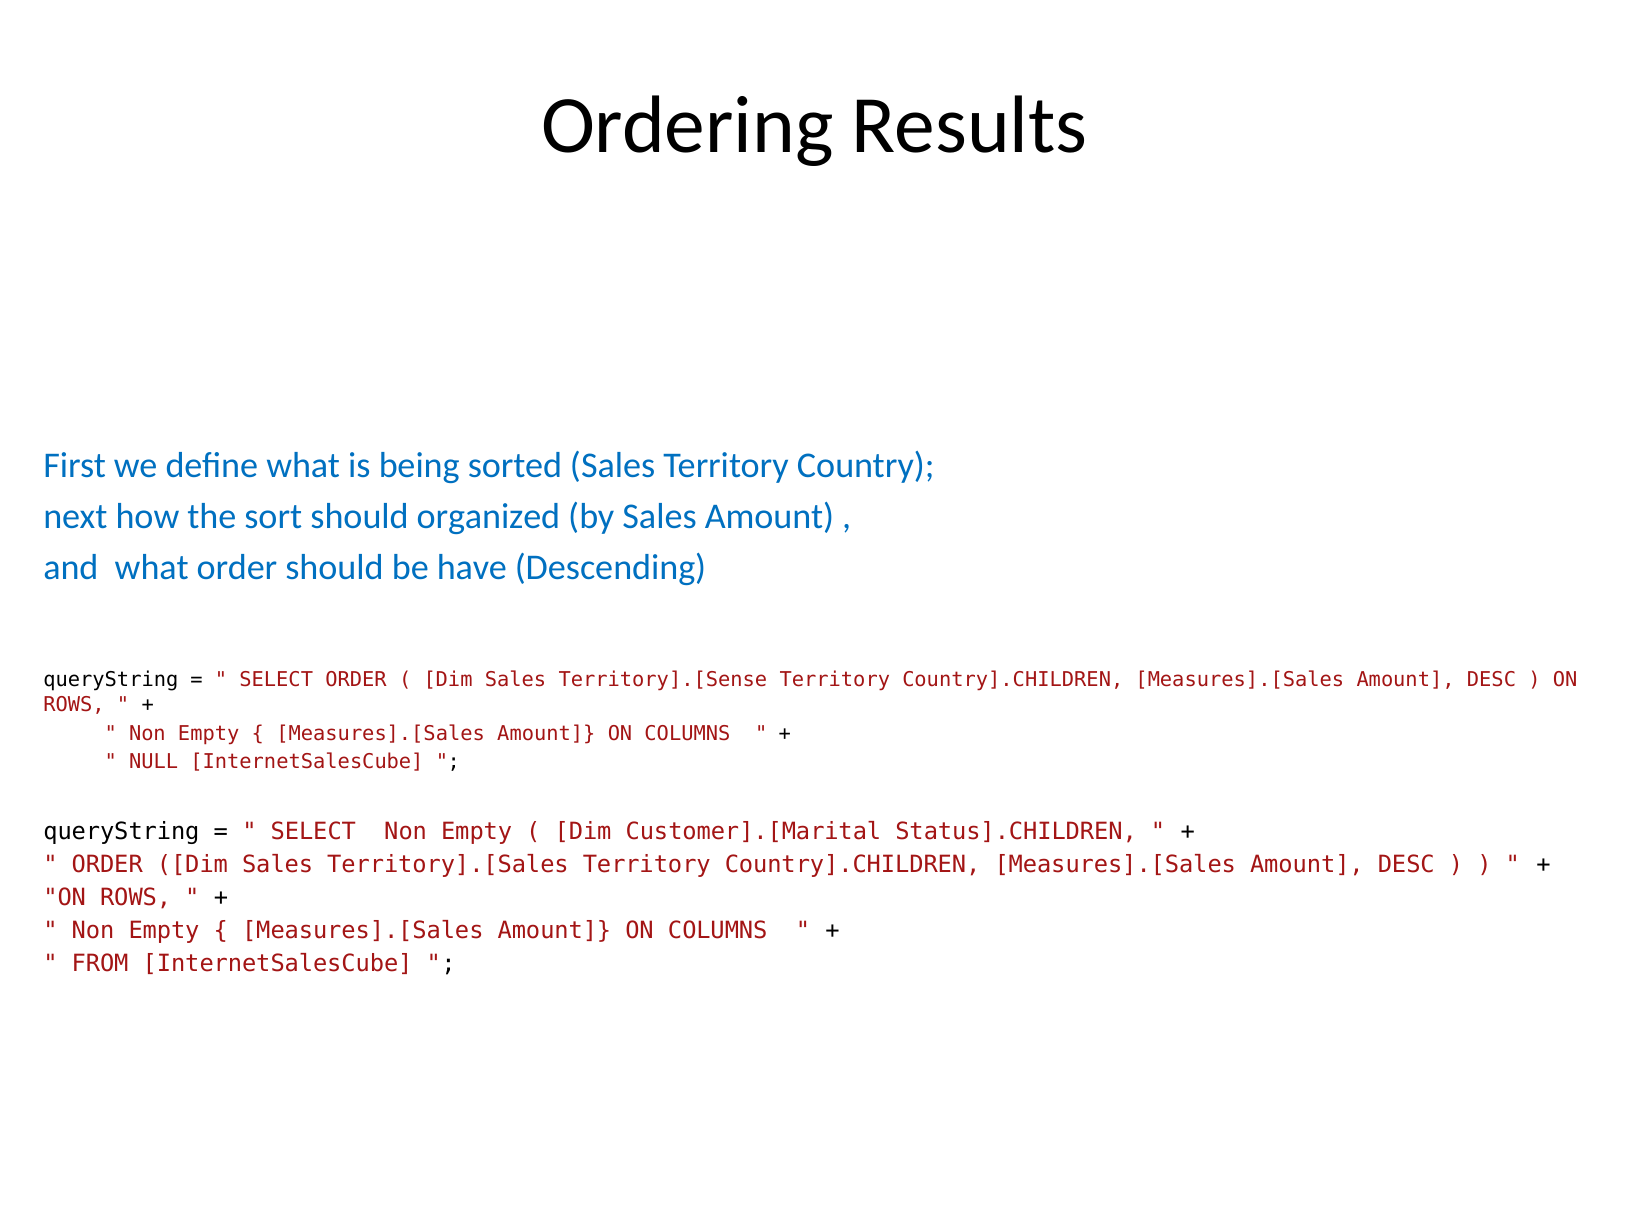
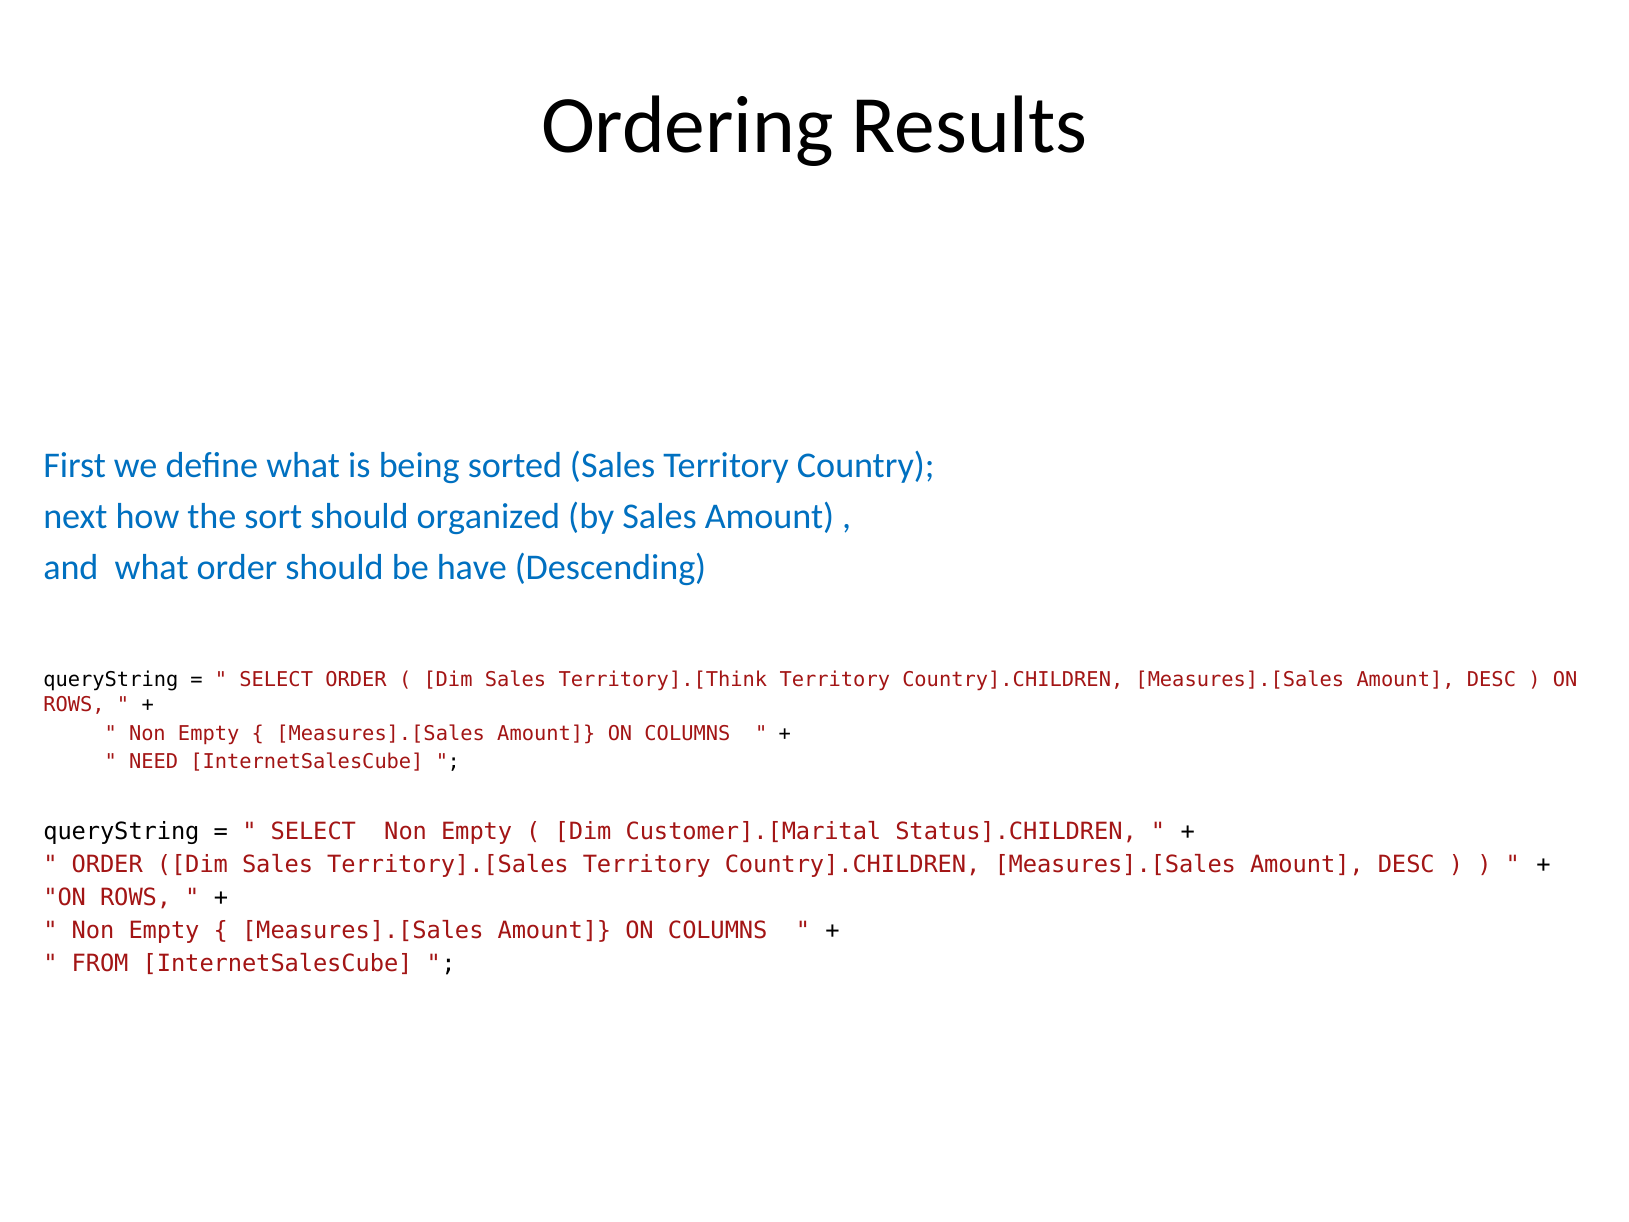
Territory].[Sense: Territory].[Sense -> Territory].[Think (663, 680)
NULL: NULL -> NEED (154, 762)
